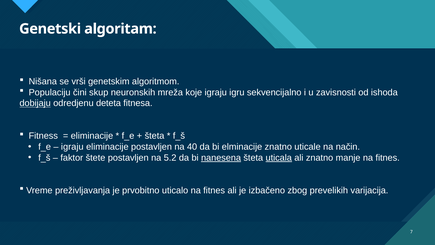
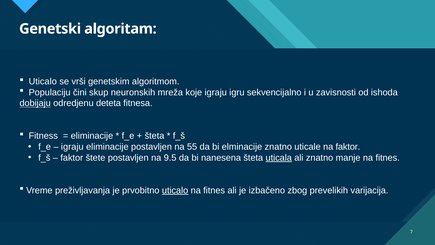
Nišana: Nišana -> Uticalo (43, 81)
40: 40 -> 55 (192, 147)
na način: način -> faktor (348, 147)
5.2: 5.2 -> 9.5 (170, 158)
nanesena underline: present -> none (221, 158)
uticalo underline: none -> present (175, 190)
